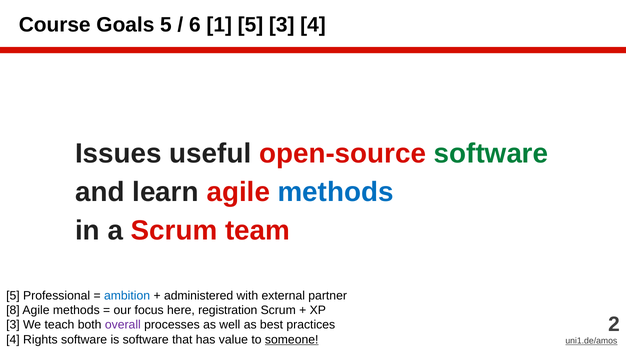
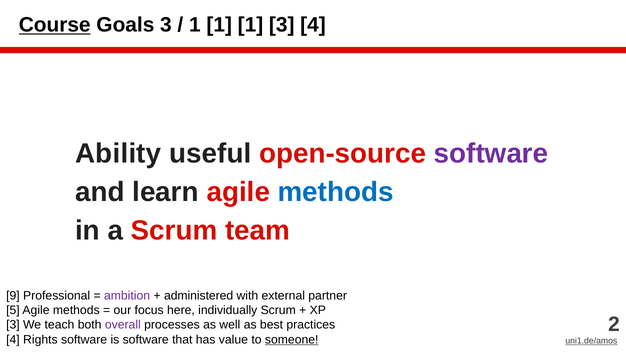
Course underline: none -> present (55, 25)
Goals 5: 5 -> 3 (166, 25)
6: 6 -> 1 (195, 25)
5: 5 -> 1 (250, 25)
Issues: Issues -> Ability (118, 154)
software colour: green -> purple (491, 154)
5: 5 -> 9 (13, 296)
ambition colour: blue -> purple (127, 296)
8: 8 -> 5 (13, 310)
registration: registration -> individually (228, 310)
